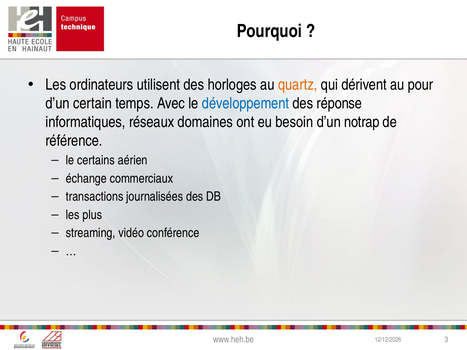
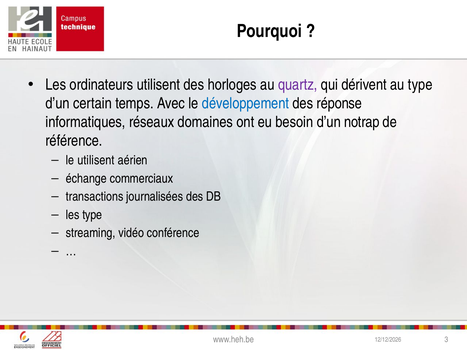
quartz colour: orange -> purple (298, 85)
au pour: pour -> type (420, 85)
le certains: certains -> utilisent (96, 160)
les plus: plus -> type (92, 215)
